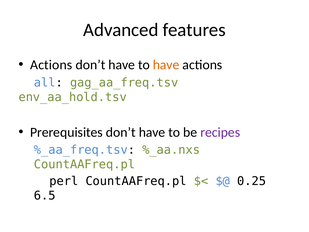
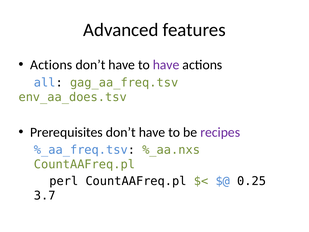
have colour: orange -> purple (166, 65)
env_aa_hold.tsv: env_aa_hold.tsv -> env_aa_does.tsv (73, 97)
6.5: 6.5 -> 3.7 (45, 195)
